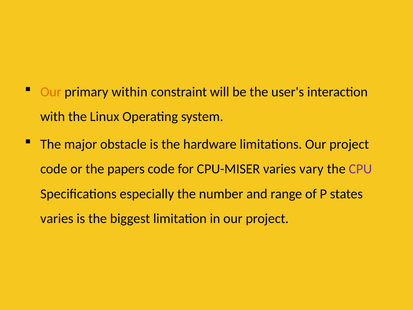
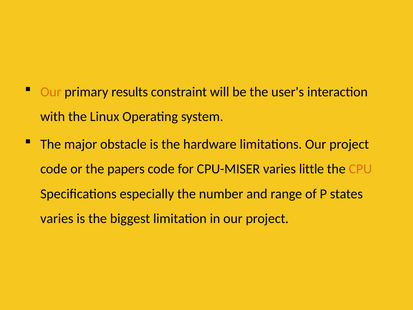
within: within -> results (130, 92)
vary: vary -> little (312, 169)
CPU colour: purple -> orange (360, 169)
